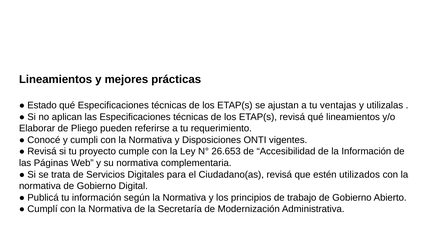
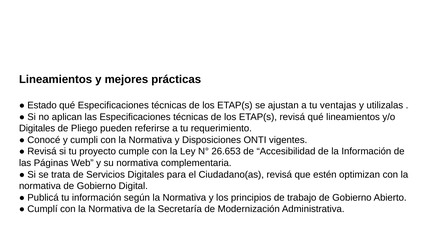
Elaborar: Elaborar -> Digitales (37, 128)
utilizados: utilizados -> optimizan (360, 174)
